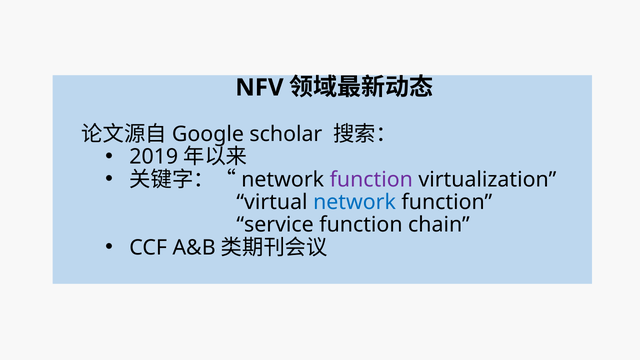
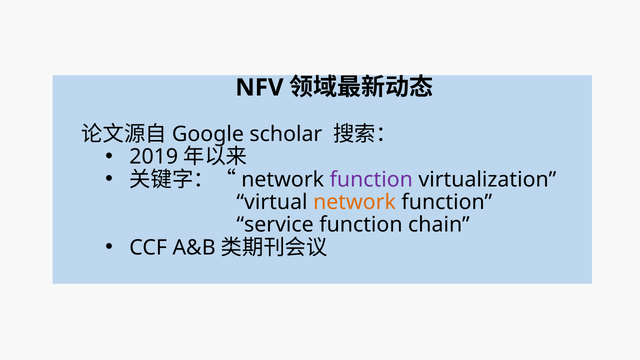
network colour: blue -> orange (355, 202)
